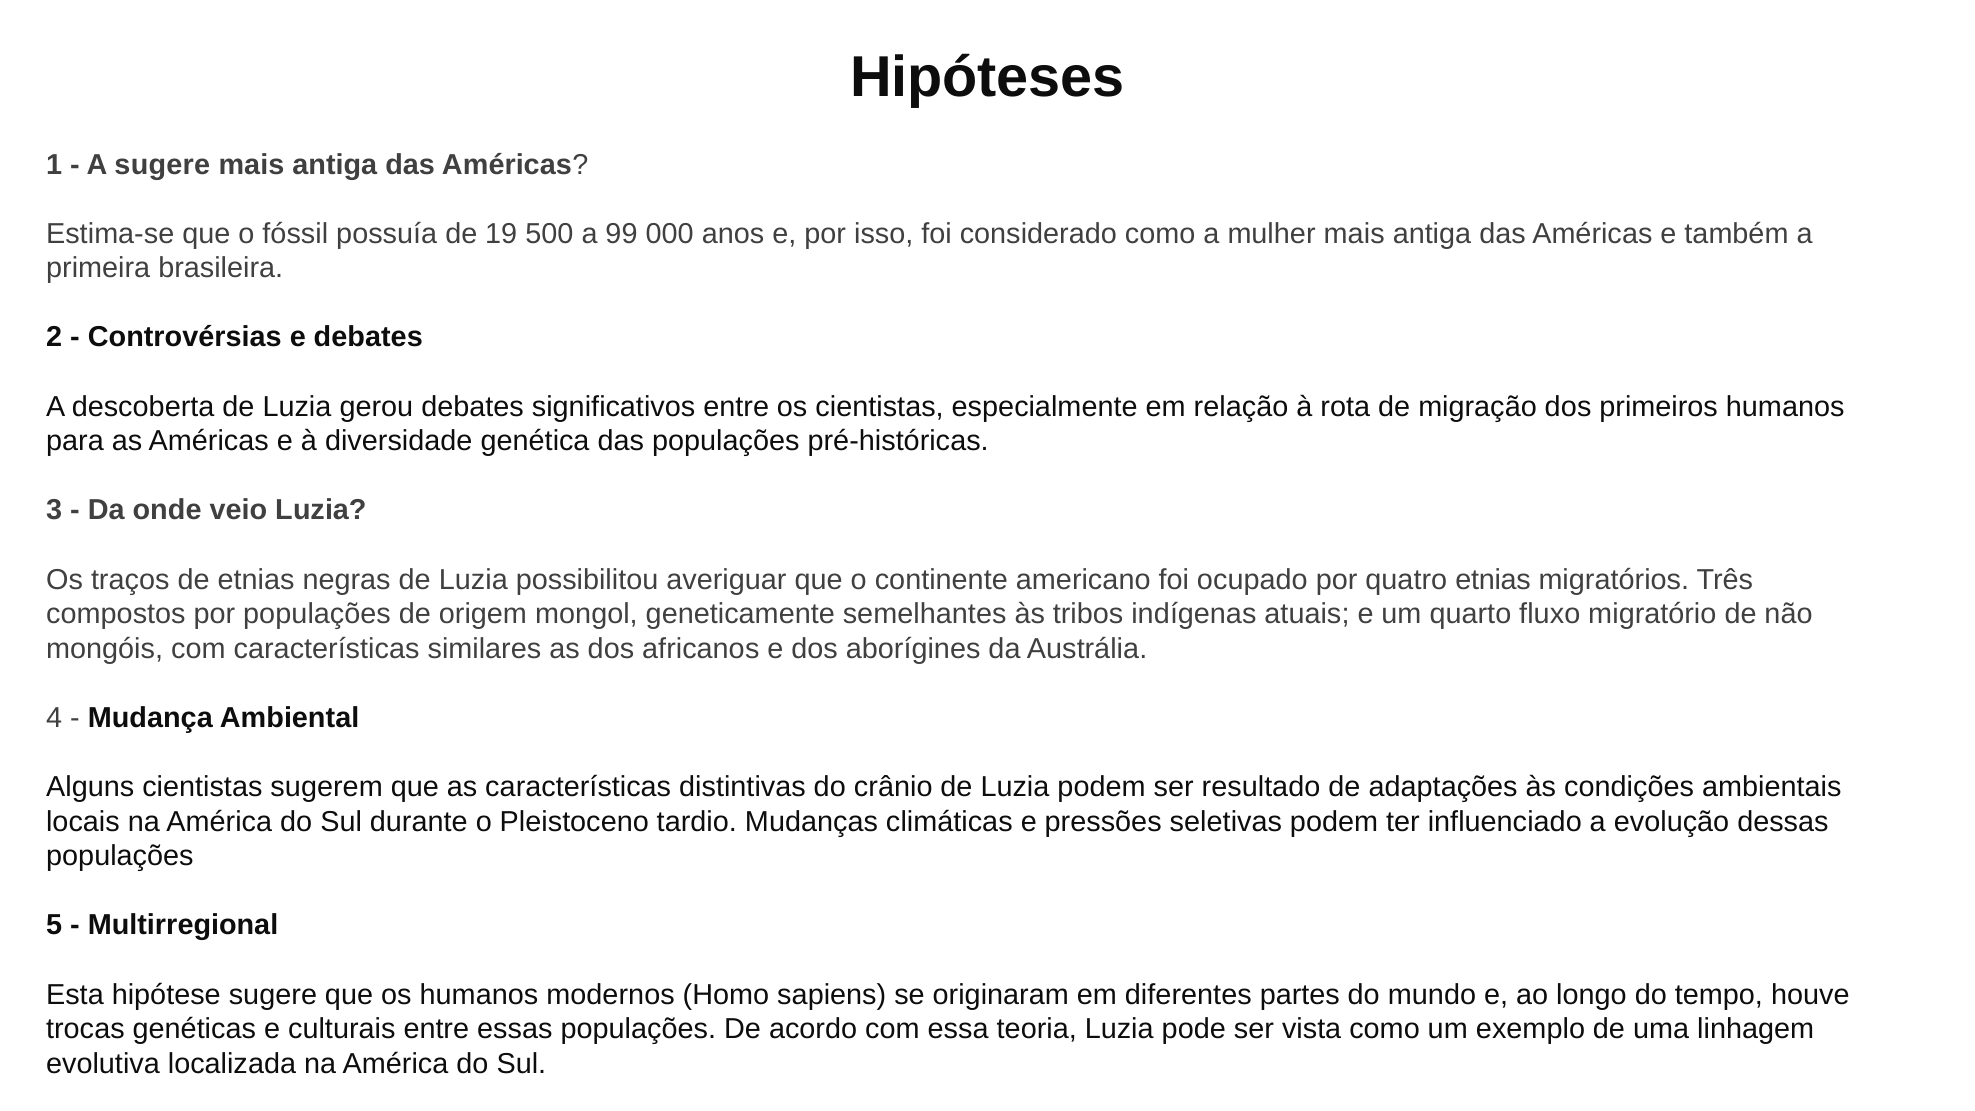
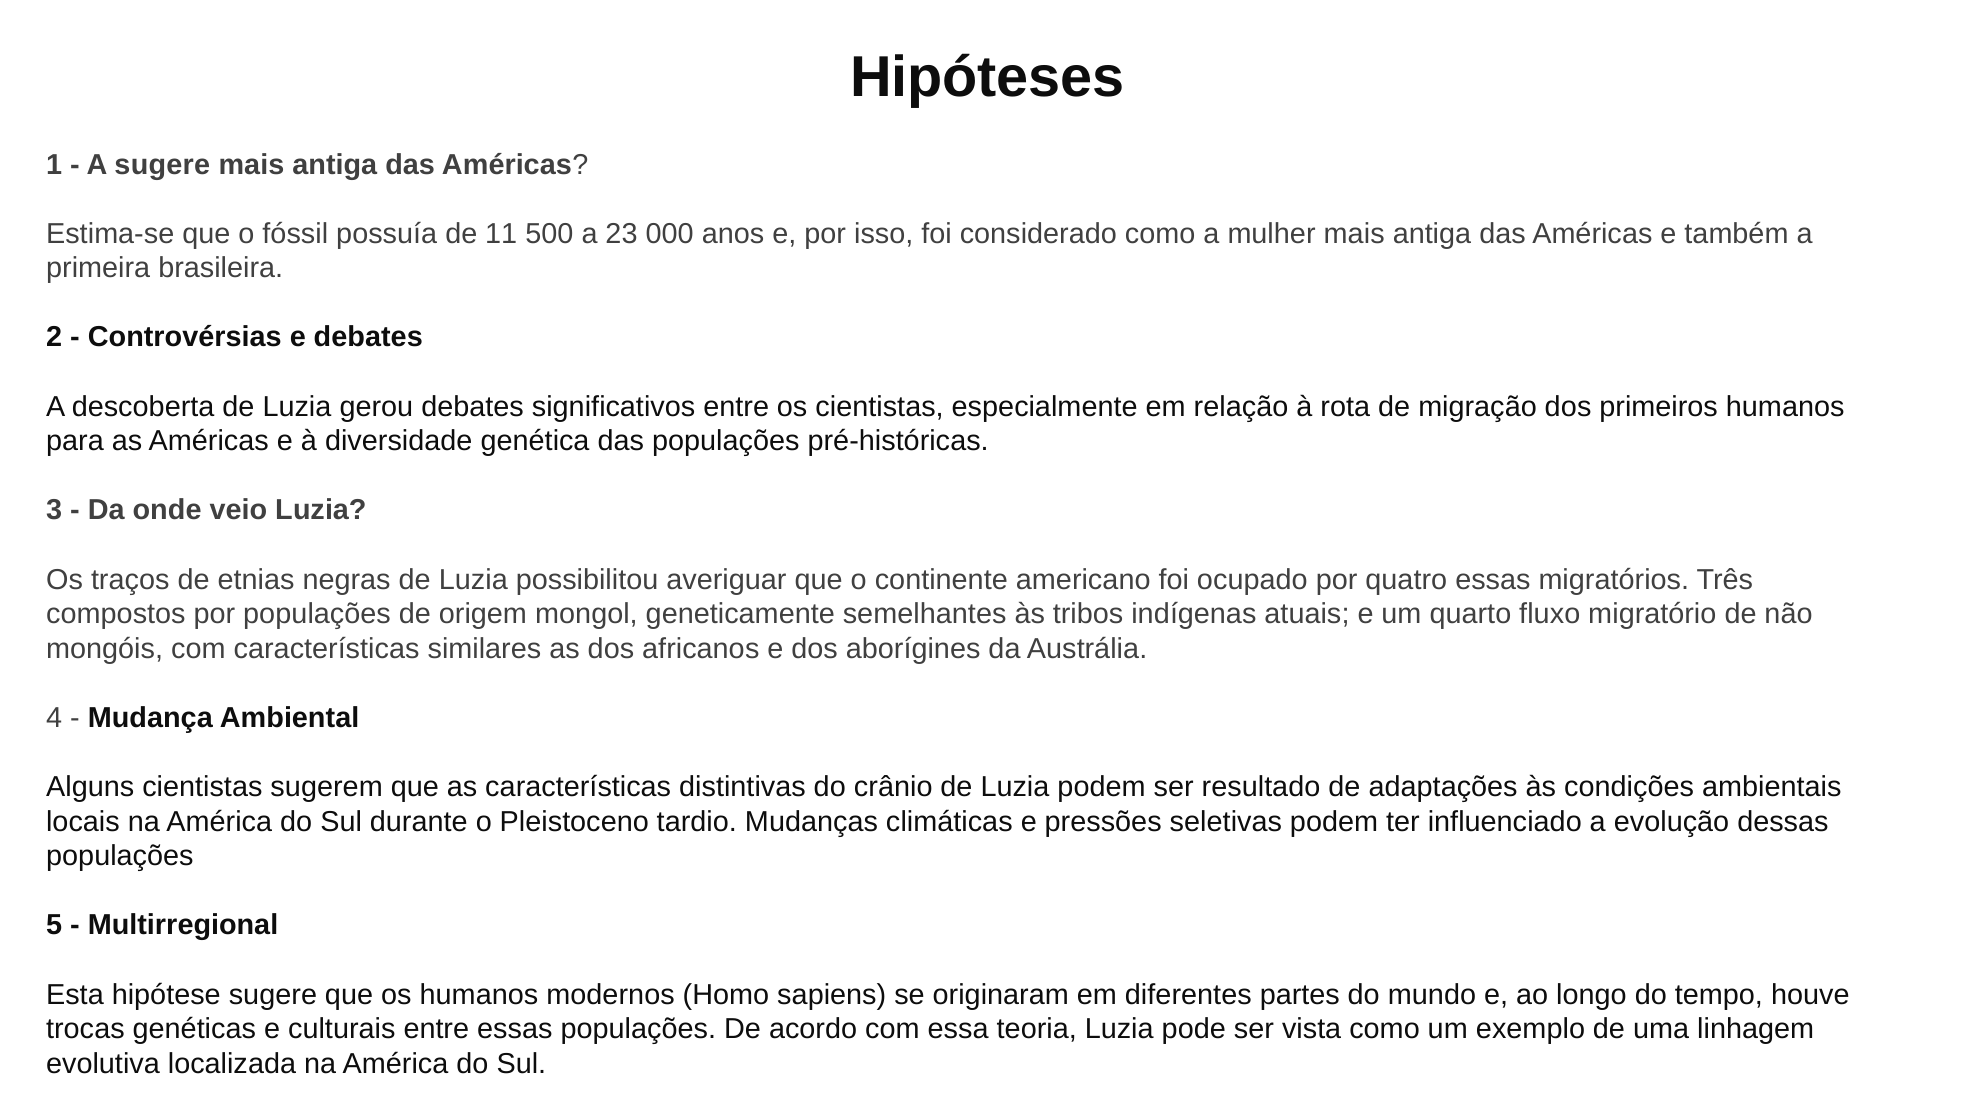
19: 19 -> 11 (501, 234)
99: 99 -> 23 (621, 234)
quatro etnias: etnias -> essas (1493, 579)
